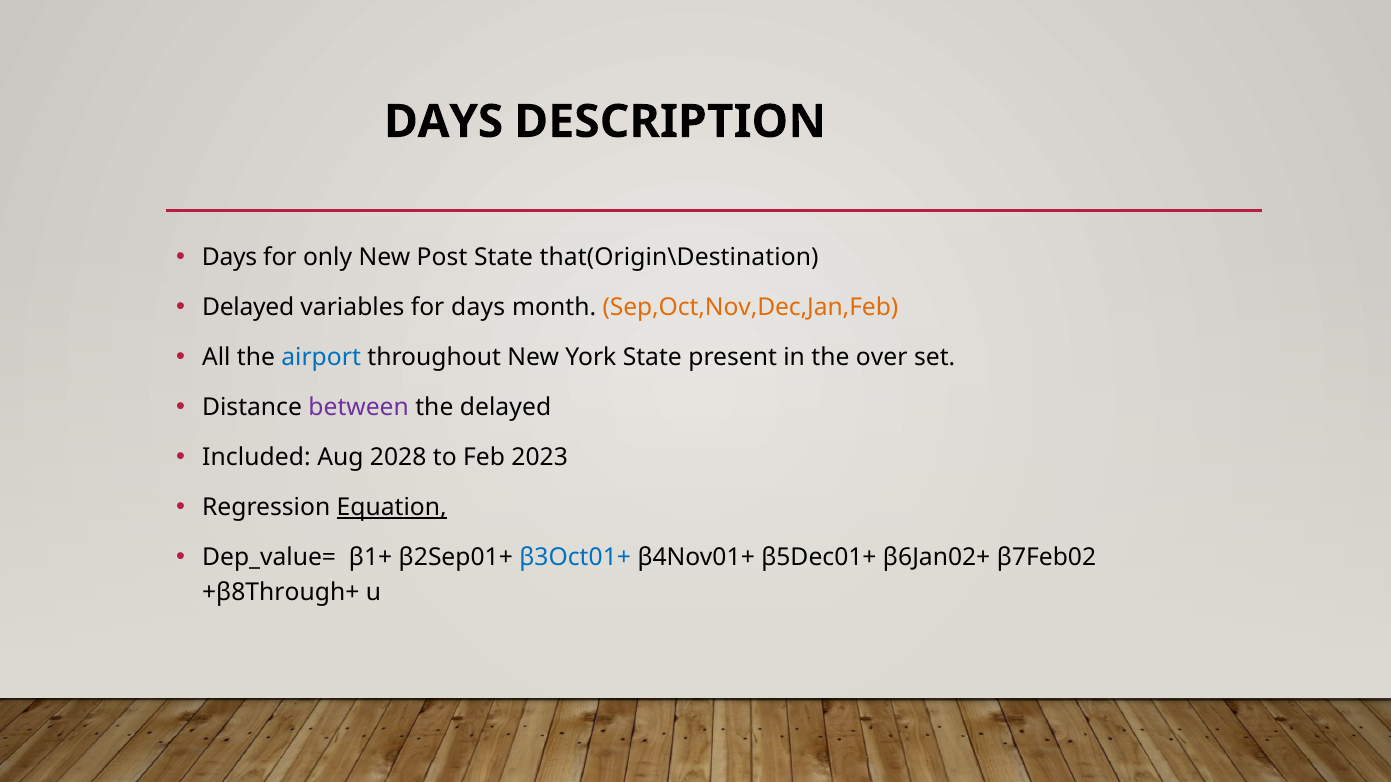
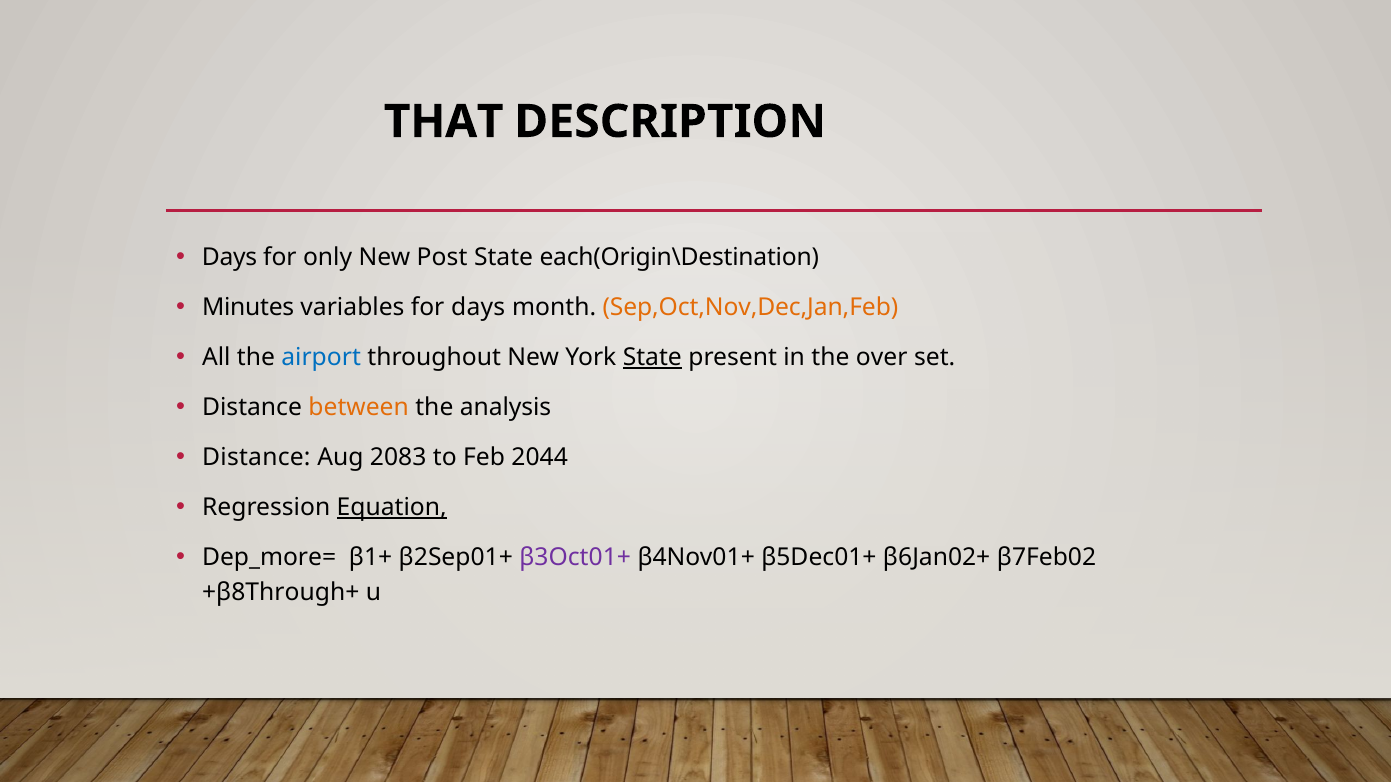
DAYS: DAYS -> THAT (444, 122)
that(Origin\Destination: that(Origin\Destination -> each(Origin\Destination (679, 258)
Delayed: Delayed -> Minutes (248, 308)
State underline: none -> present (652, 358)
between colour: purple -> orange (359, 408)
the delayed: delayed -> analysis (506, 408)
Included: Included -> Distance (256, 458)
2028: 2028 -> 2083 (398, 458)
2023: 2023 -> 2044 (540, 458)
Dep_value=: Dep_value= -> Dep_more= (269, 558)
β3Oct01+ colour: blue -> purple (575, 558)
